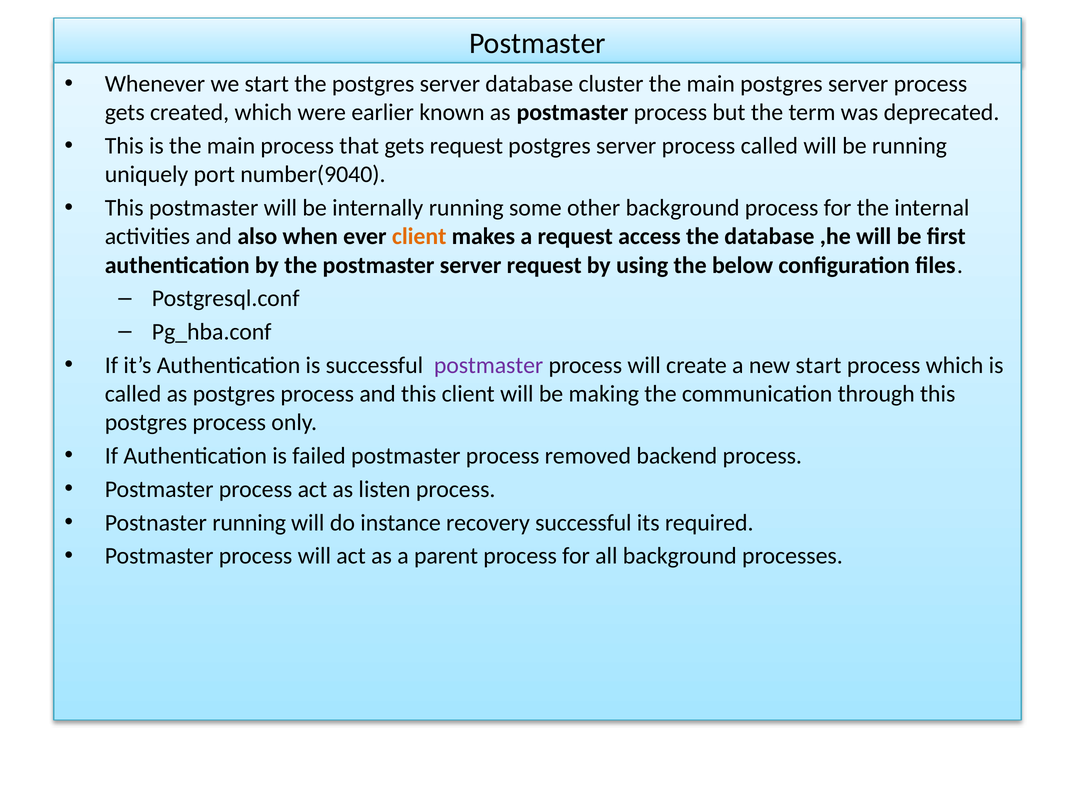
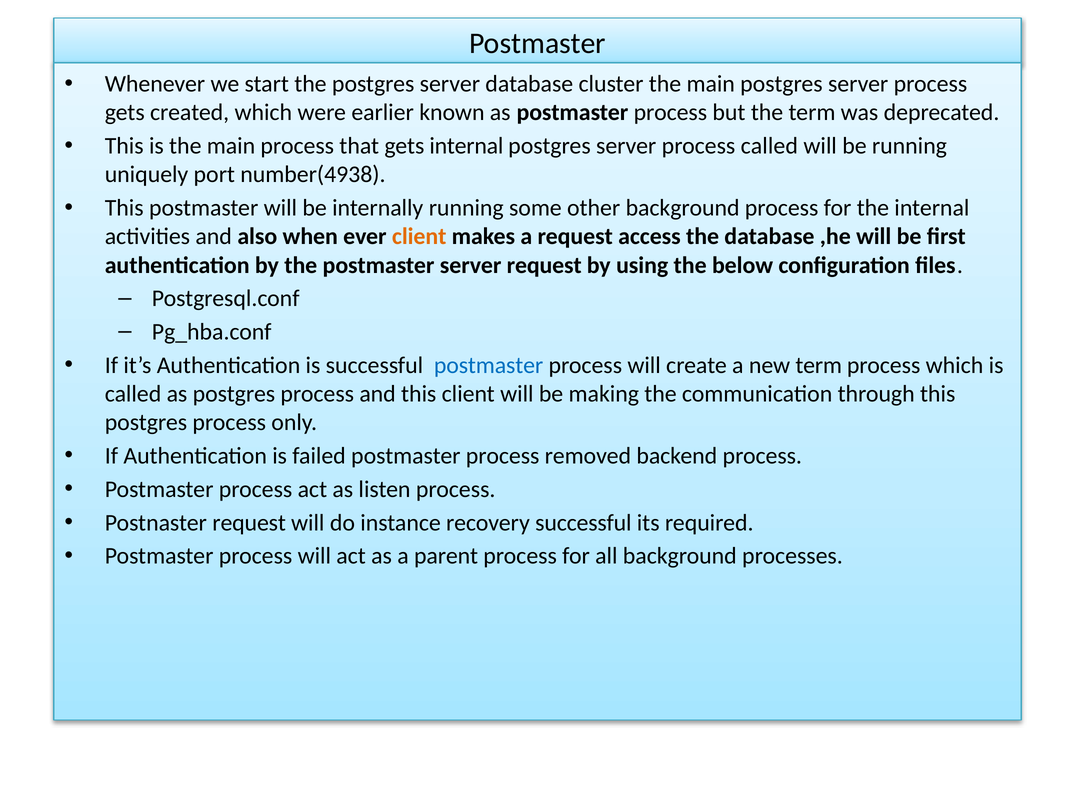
gets request: request -> internal (466, 146)
number(9040: number(9040 -> number(4938 (313, 175)
postmaster colour: purple -> blue (489, 365)
new start: start -> term (819, 365)
Postnaster running: running -> request (249, 523)
